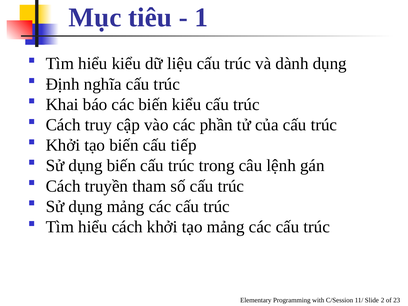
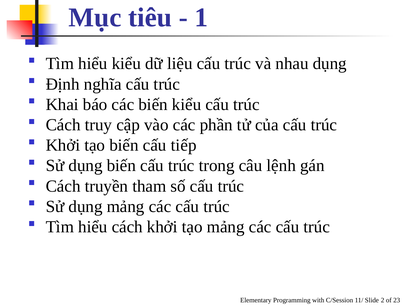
dành: dành -> nhau (292, 64)
